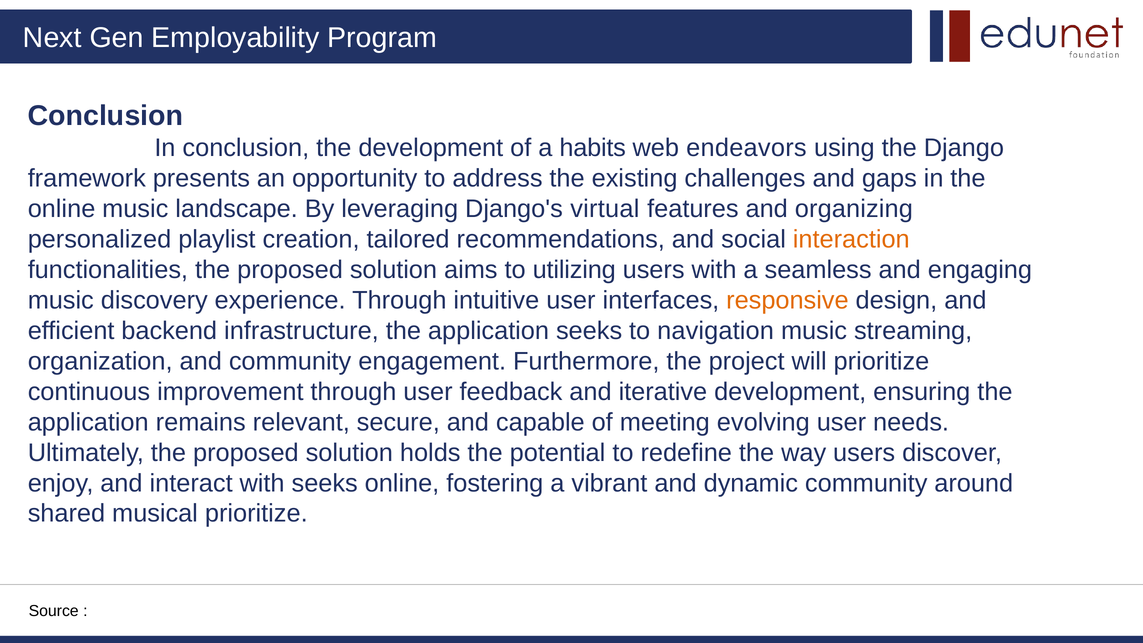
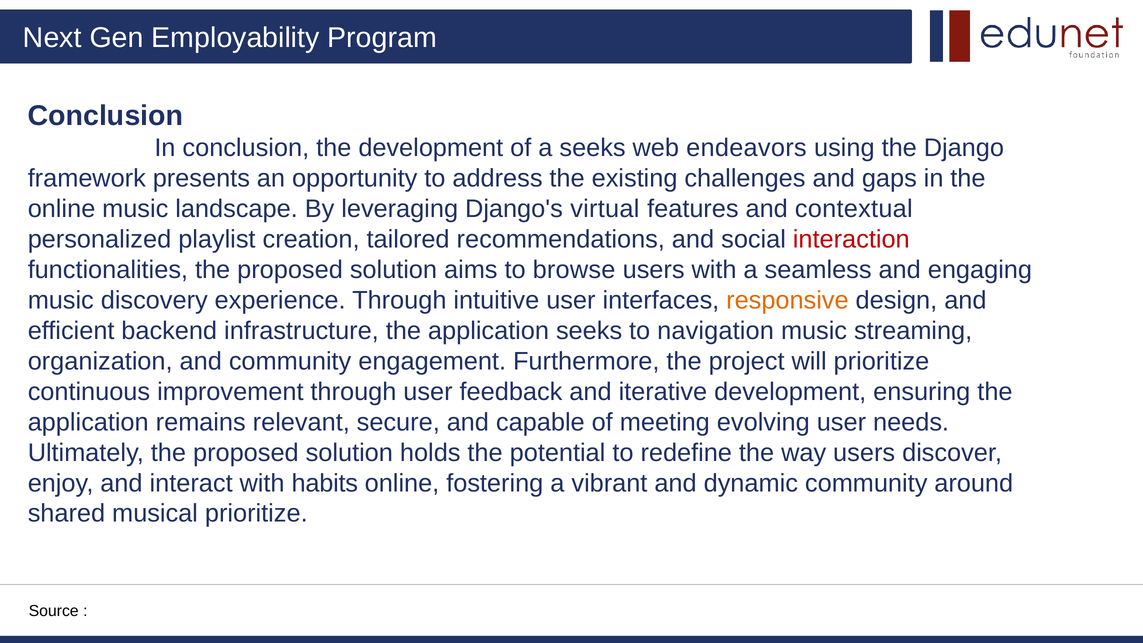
a habits: habits -> seeks (593, 148)
organizing: organizing -> contextual (854, 209)
interaction colour: orange -> red (851, 239)
utilizing: utilizing -> browse (574, 270)
with seeks: seeks -> habits (325, 483)
